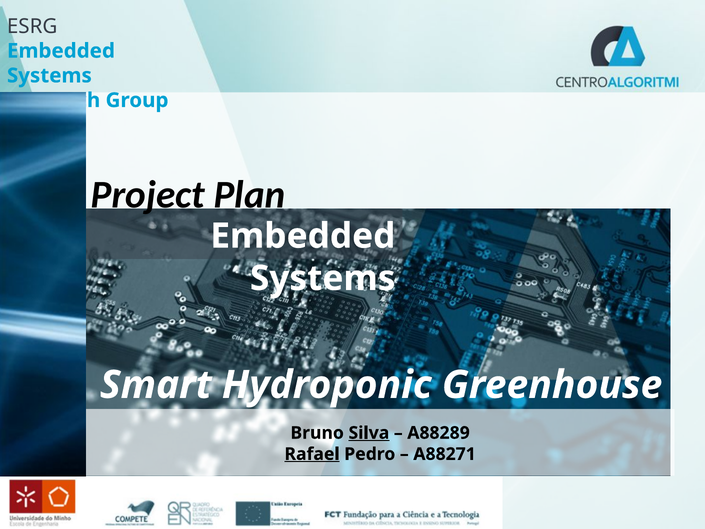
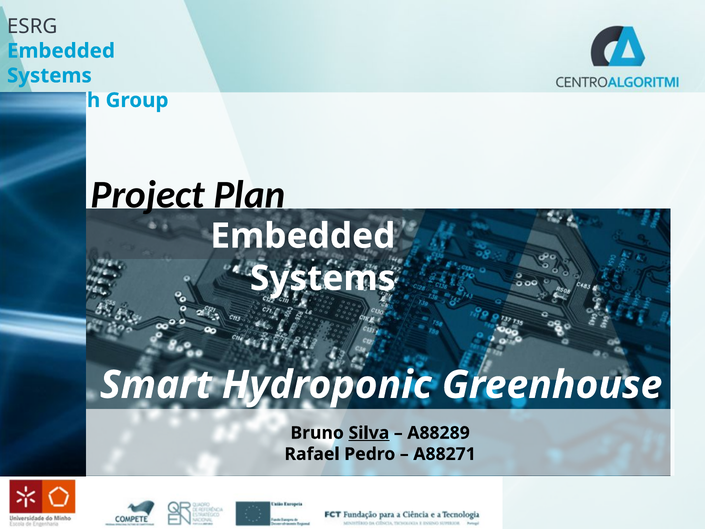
Rafael underline: present -> none (312, 454)
